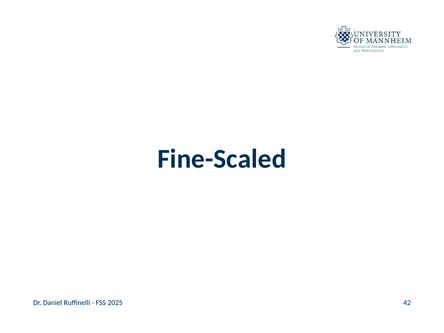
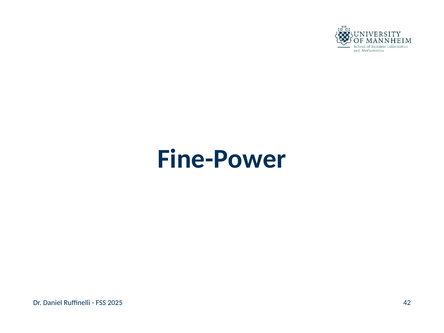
Fine-Scaled: Fine-Scaled -> Fine-Power (222, 159)
